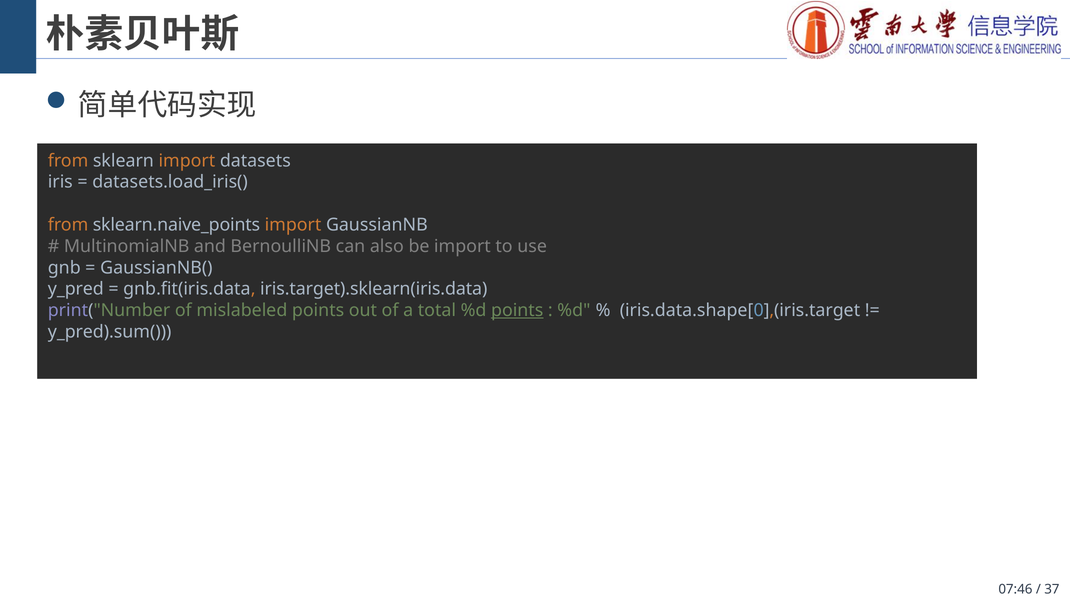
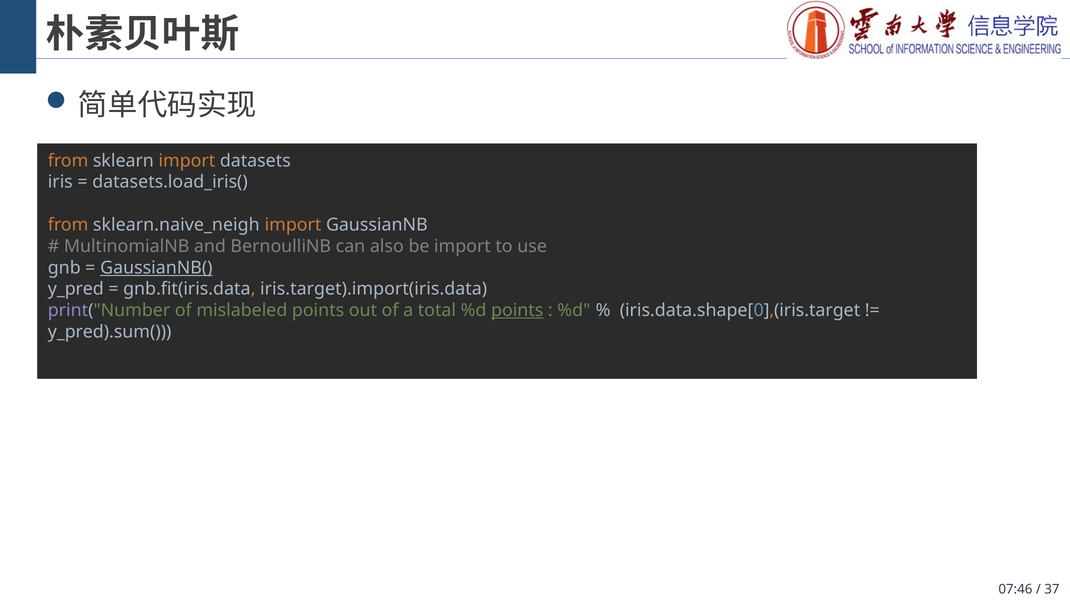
sklearn.naive_points: sklearn.naive_points -> sklearn.naive_neigh (176, 225)
GaussianNB( underline: none -> present (156, 268)
iris.target).sklearn(iris.data: iris.target).sklearn(iris.data -> iris.target).import(iris.data (374, 289)
